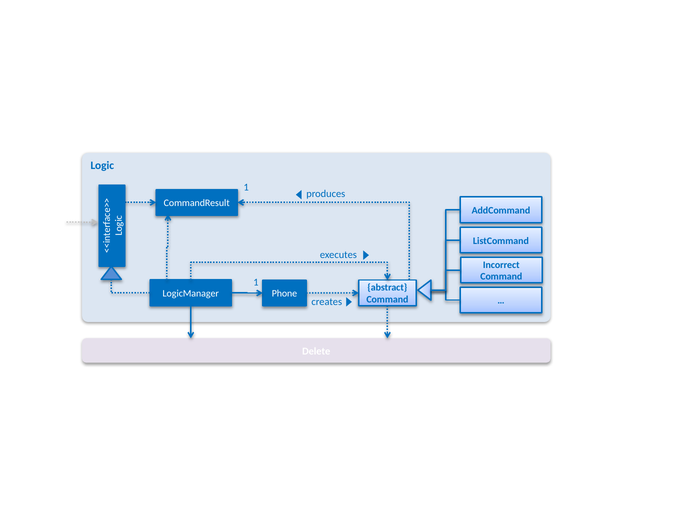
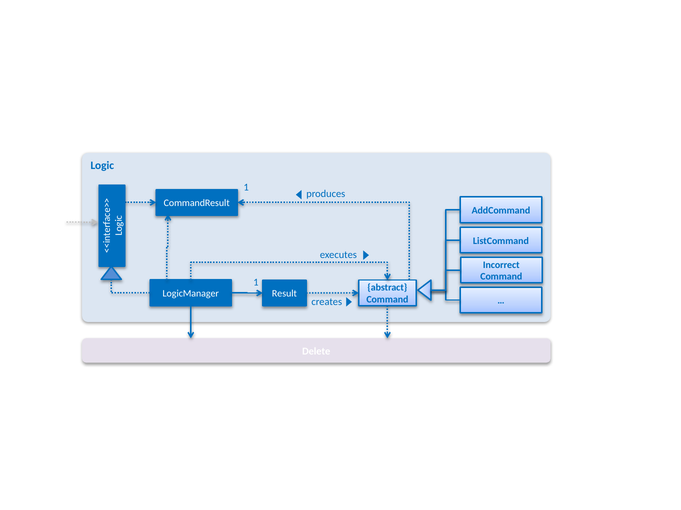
Phone: Phone -> Result (284, 294)
